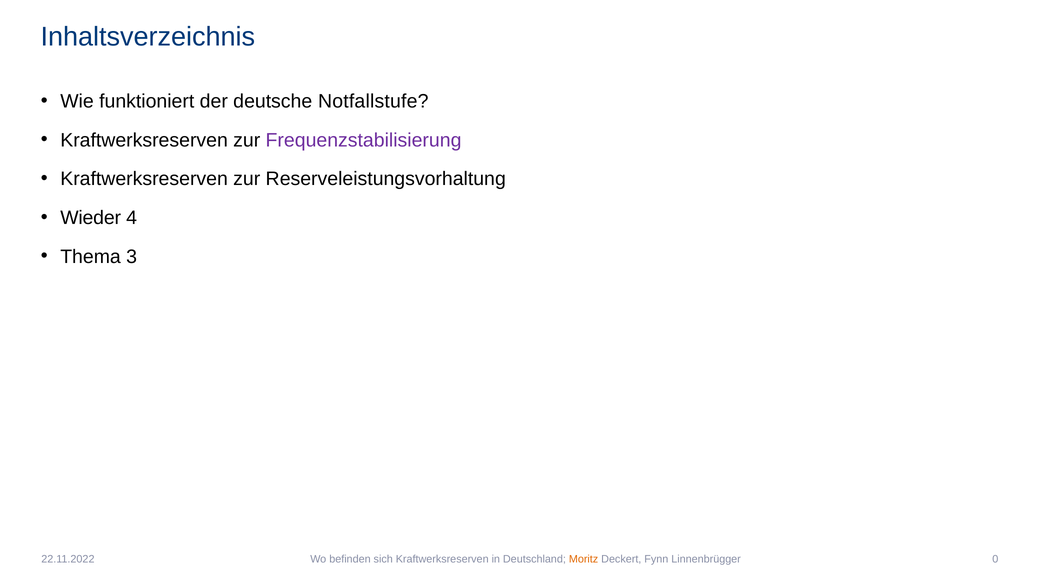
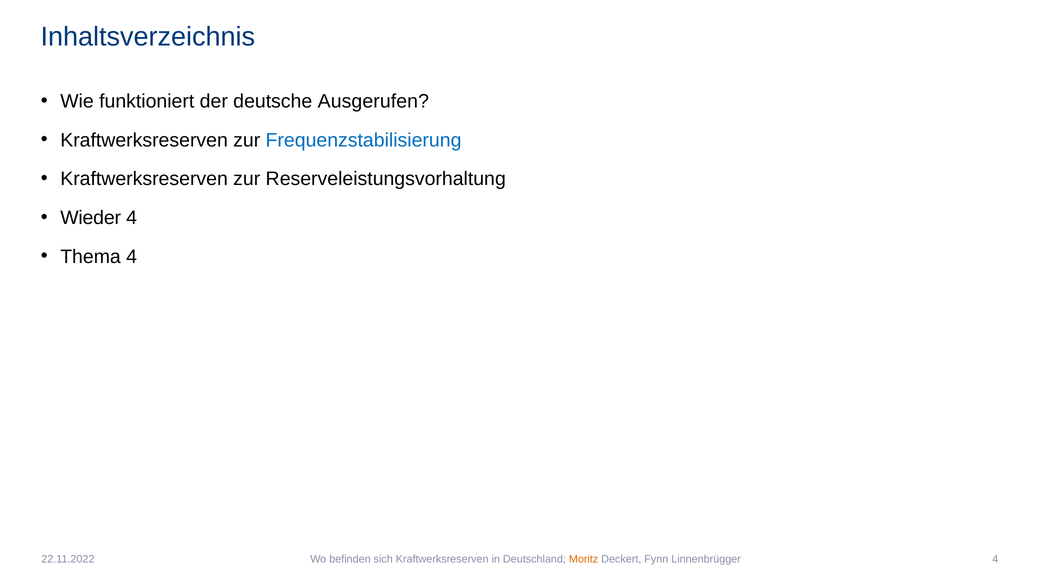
Notfallstufe: Notfallstufe -> Ausgerufen (373, 101)
Frequenzstabilisierung colour: purple -> blue (364, 140)
Thema 3: 3 -> 4 (132, 257)
Linnenbrügger 0: 0 -> 4 (995, 560)
